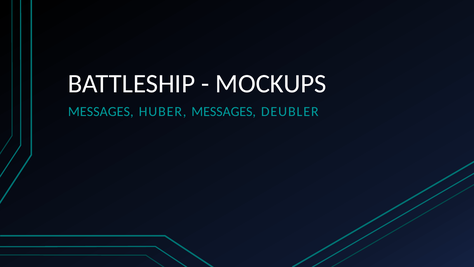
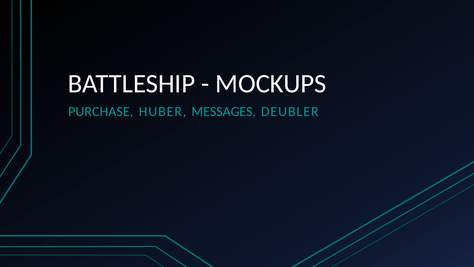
MESSAGES: MESSAGES -> PURCHASE (101, 111)
